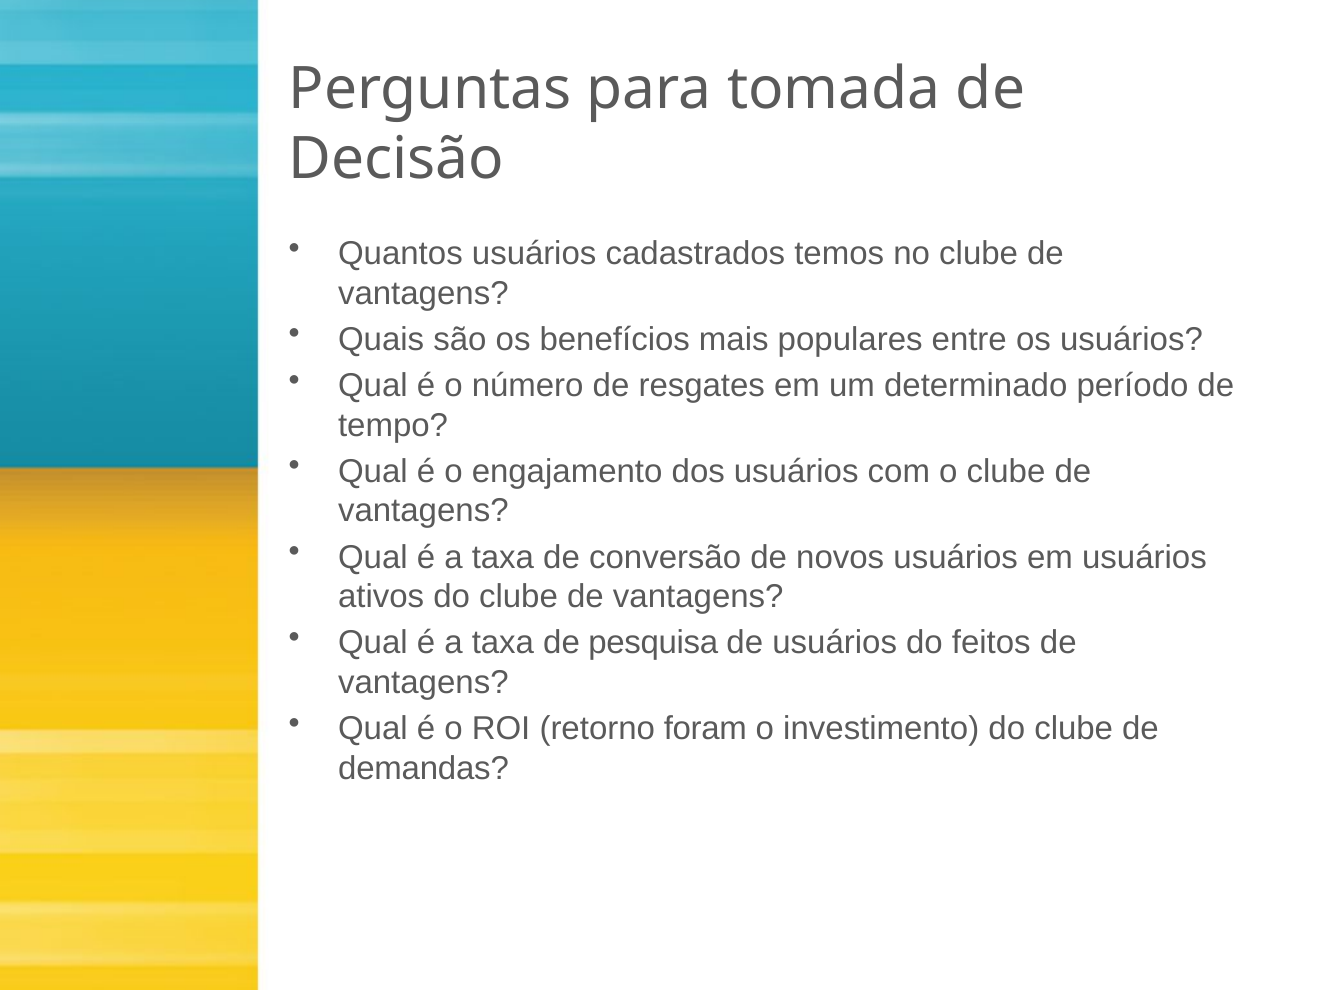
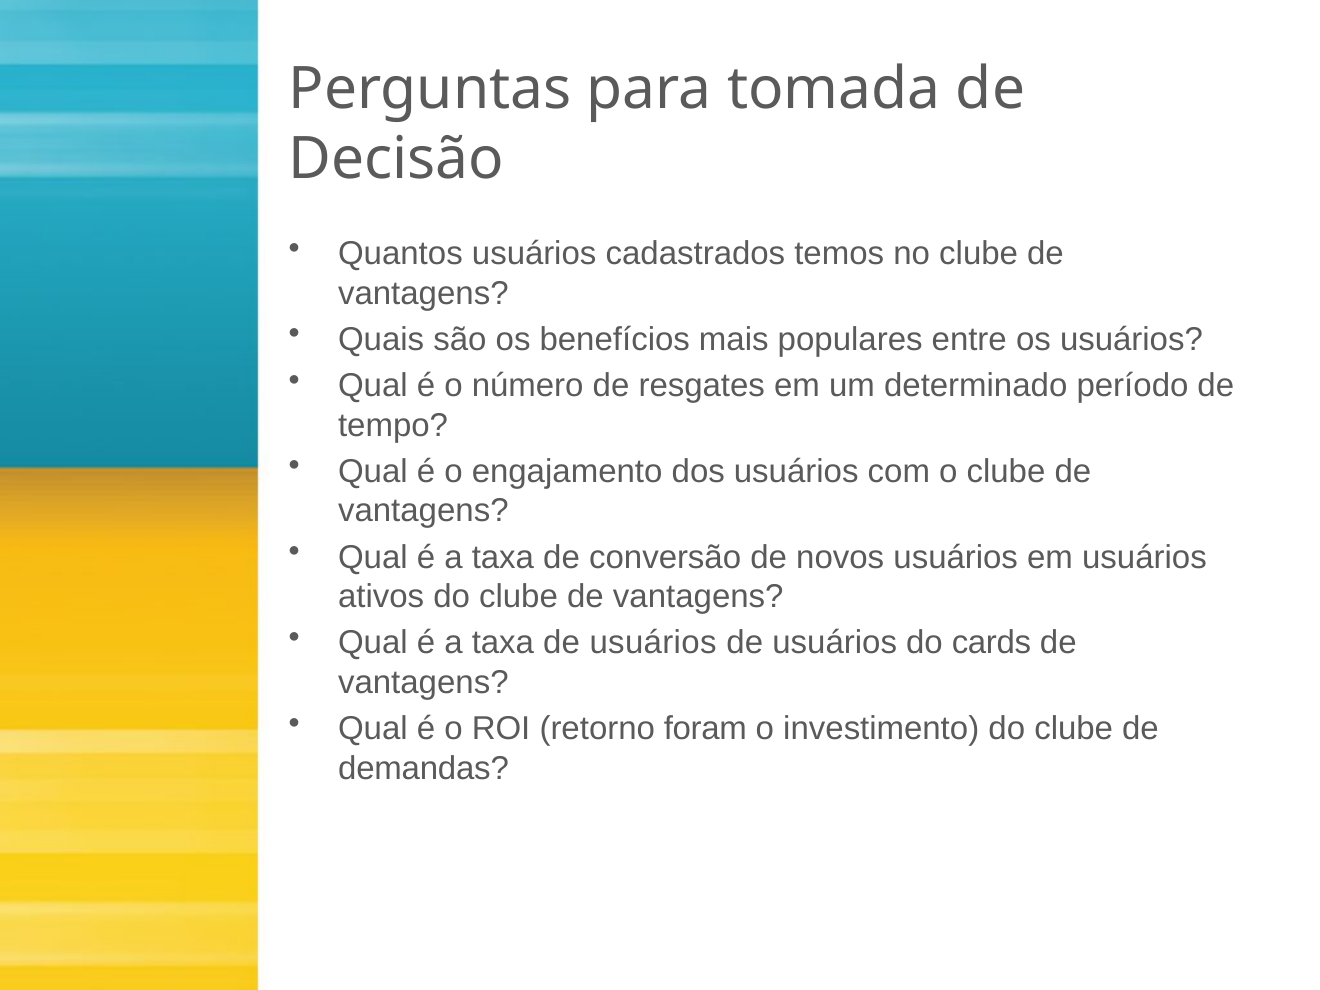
taxa de pesquisa: pesquisa -> usuários (653, 643)
feitos: feitos -> cards (991, 643)
